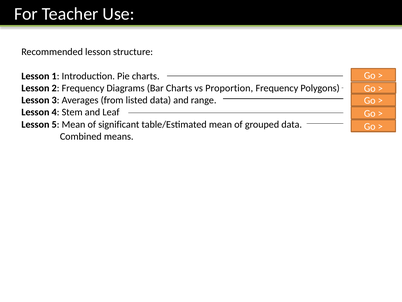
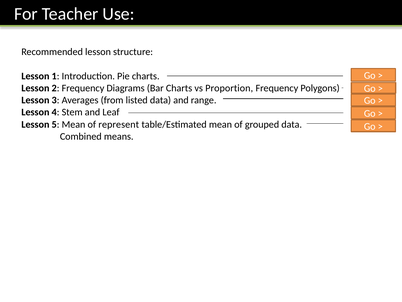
significant: significant -> represent (119, 124)
